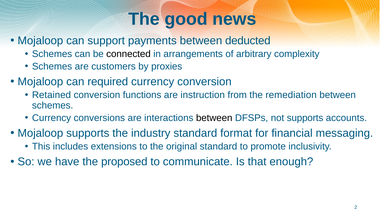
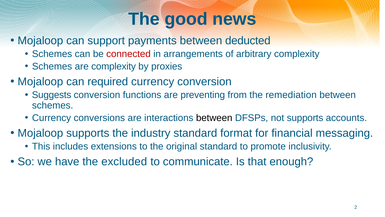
connected colour: black -> red (128, 54)
are customers: customers -> complexity (114, 66)
Retained: Retained -> Suggests (52, 95)
instruction: instruction -> preventing (203, 95)
proposed: proposed -> excluded (124, 161)
